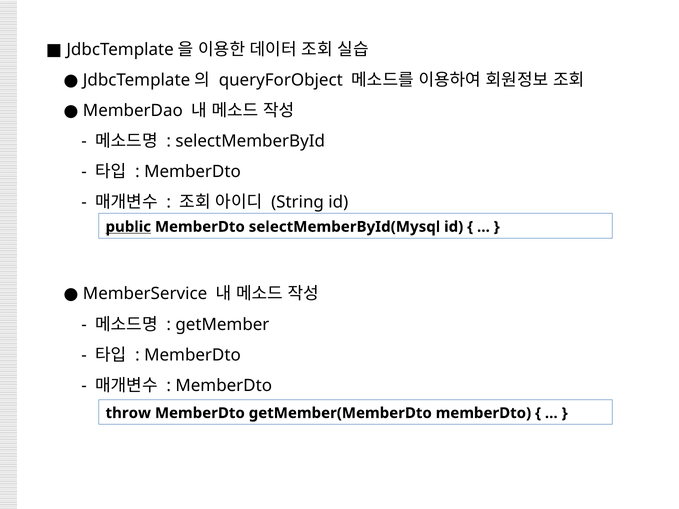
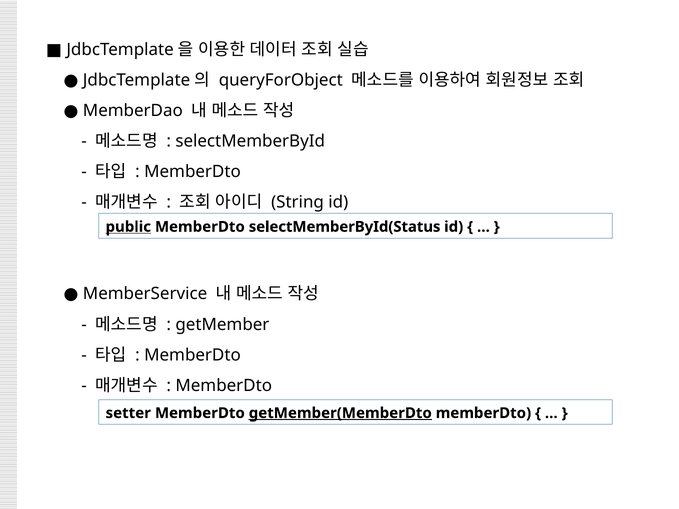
selectMemberById(Mysql: selectMemberById(Mysql -> selectMemberById(Status (345, 227)
throw: throw -> setter (128, 413)
getMember(MemberDto underline: none -> present (340, 413)
